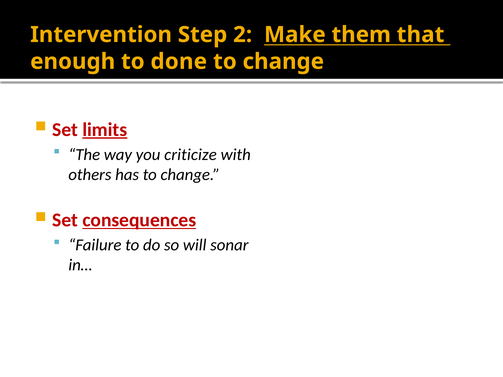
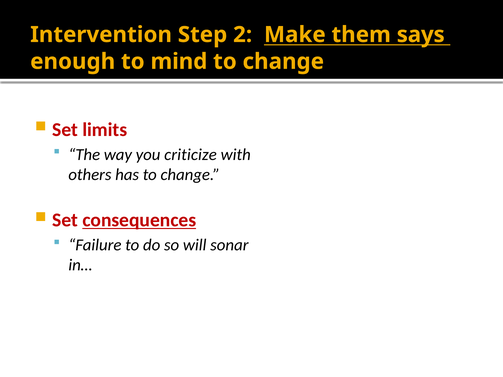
that: that -> says (421, 35)
done: done -> mind (179, 62)
limits underline: present -> none (105, 130)
